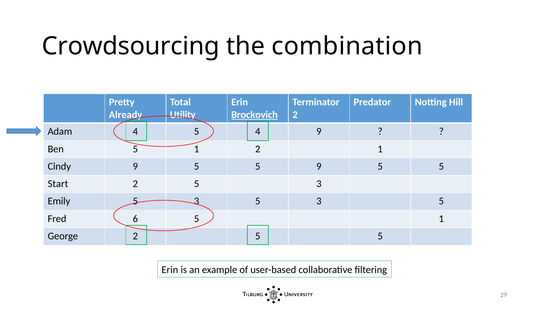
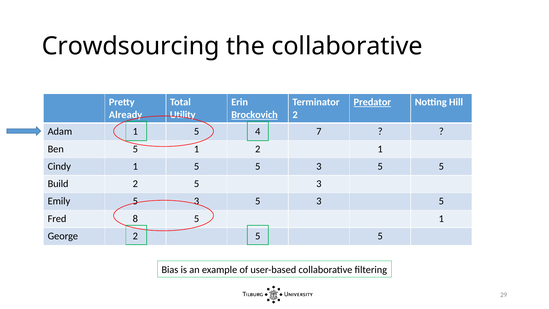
the combination: combination -> collaborative (347, 46)
Predator underline: none -> present (372, 102)
Adam 4: 4 -> 1 (135, 131)
4 9: 9 -> 7 (319, 131)
Cindy 9: 9 -> 1 (135, 166)
5 5 9: 9 -> 3 (319, 166)
Start: Start -> Build (58, 184)
6: 6 -> 8 (135, 219)
Erin: Erin -> Bias (170, 270)
